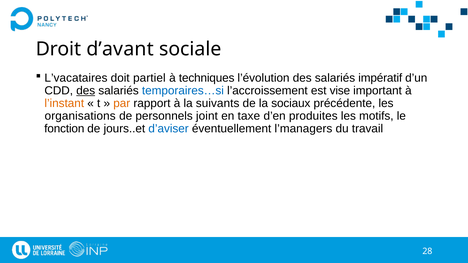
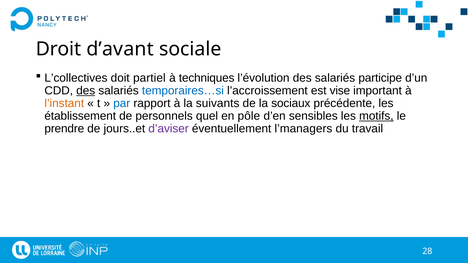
L’vacataires: L’vacataires -> L’collectives (76, 78)
impératif: impératif -> participe (380, 78)
par colour: orange -> blue (122, 103)
organisations: organisations -> établissement (80, 116)
joint: joint -> quel (207, 116)
taxe: taxe -> pôle (249, 116)
produites: produites -> sensibles (313, 116)
motifs underline: none -> present (376, 116)
fonction: fonction -> prendre (64, 129)
d’aviser colour: blue -> purple (169, 129)
